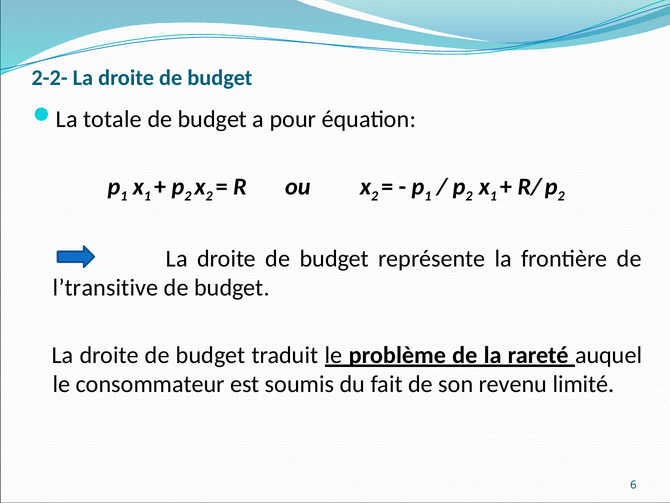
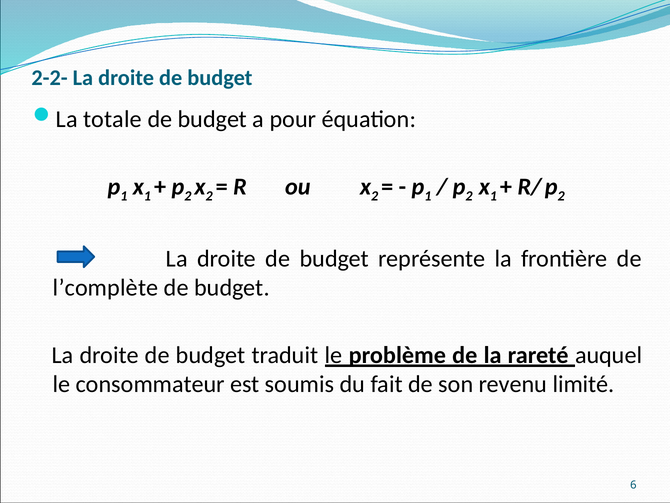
l’transitive: l’transitive -> l’complète (106, 287)
